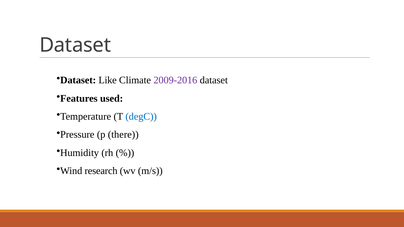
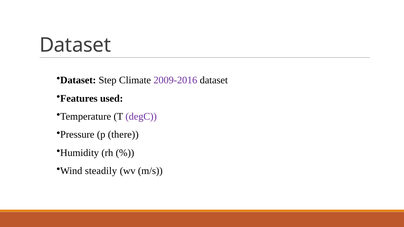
Like: Like -> Step (108, 80)
degC colour: blue -> purple (141, 117)
research: research -> steadily (101, 171)
